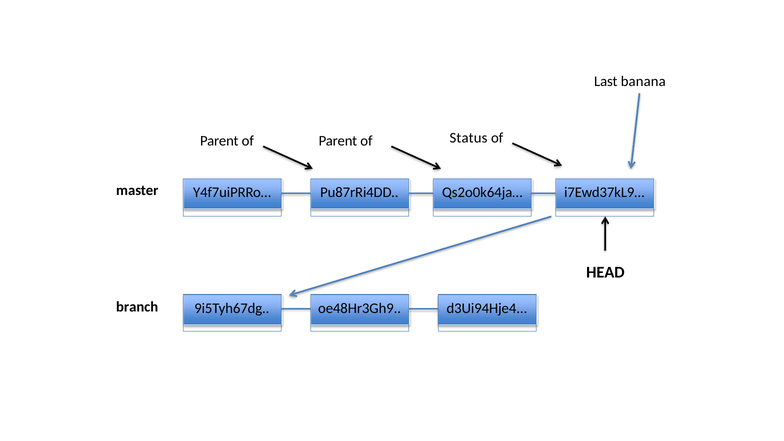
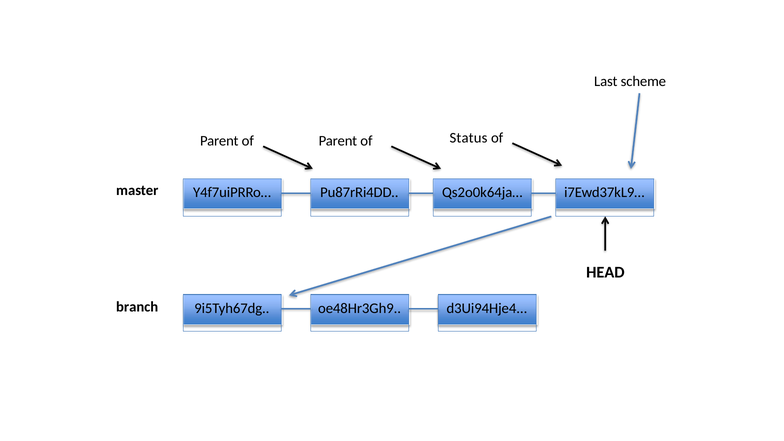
banana: banana -> scheme (643, 81)
